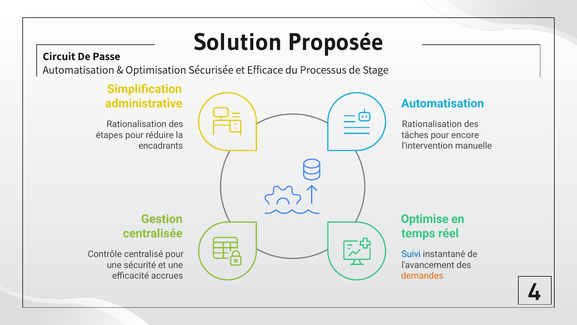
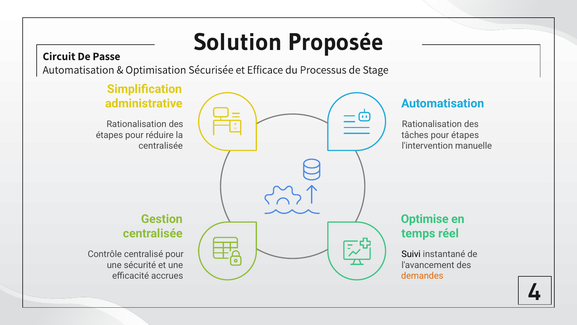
pour encore: encore -> étapes (465, 135)
encadrants: encadrants -> centralisée (161, 146)
Suivi colour: blue -> black (411, 254)
